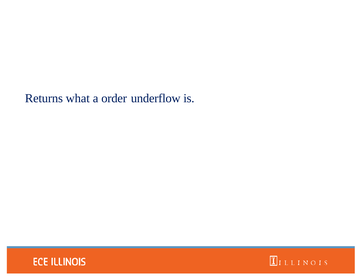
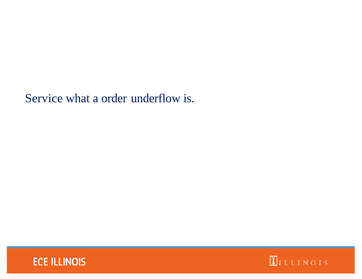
Returns: Returns -> Service (44, 99)
